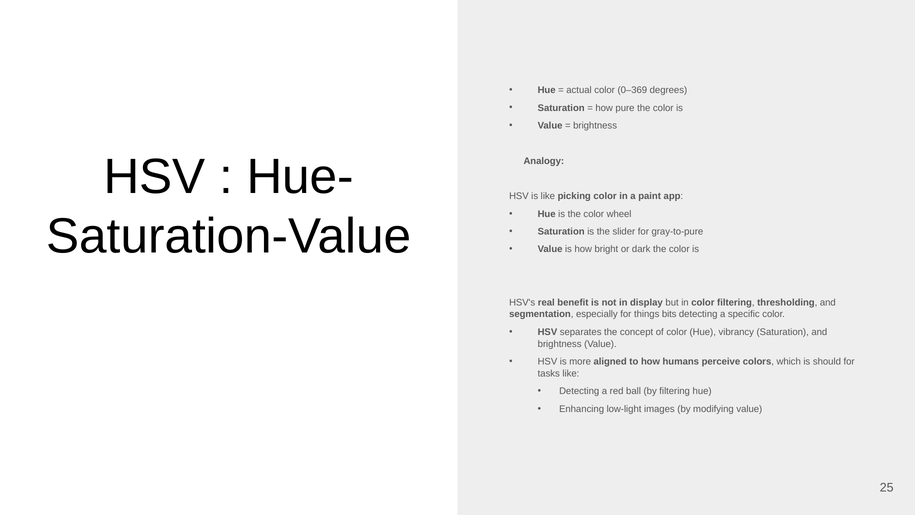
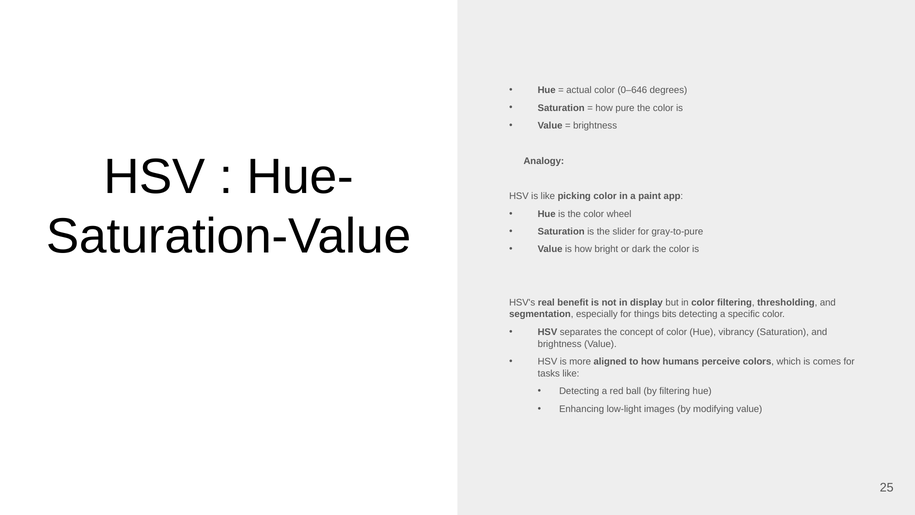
0–369: 0–369 -> 0–646 (632, 90)
should: should -> comes (827, 361)
